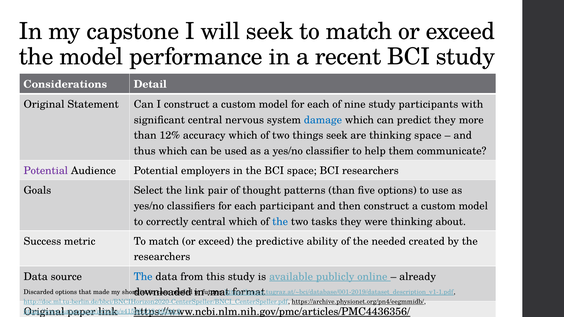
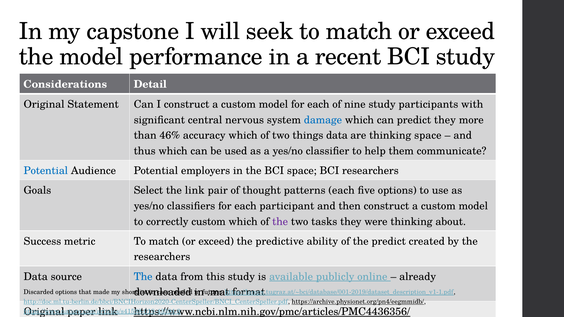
12%: 12% -> 46% (170, 136)
things seek: seek -> data (337, 136)
Potential colour: purple -> blue (46, 171)
patterns than: than -> each (342, 191)
correctly central: central -> custom (209, 222)
the colour: blue -> purple (280, 222)
the needed: needed -> predict (389, 241)
